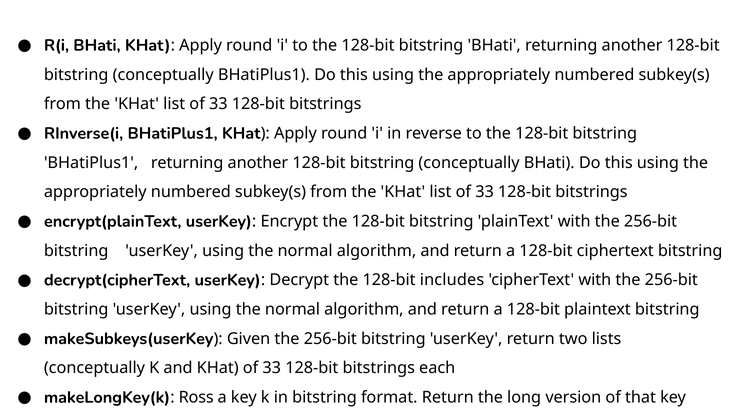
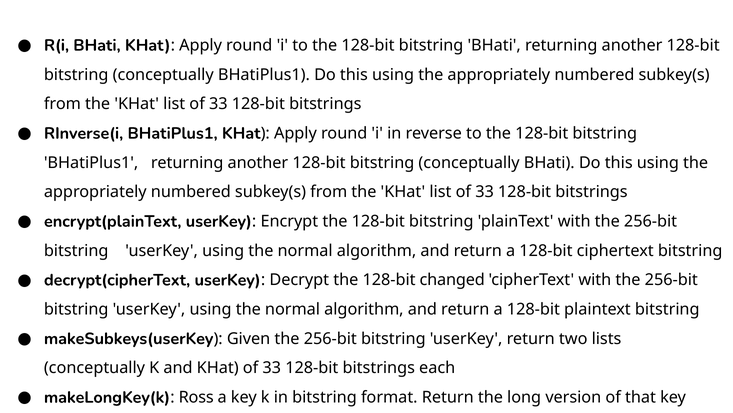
includes: includes -> changed (452, 280)
